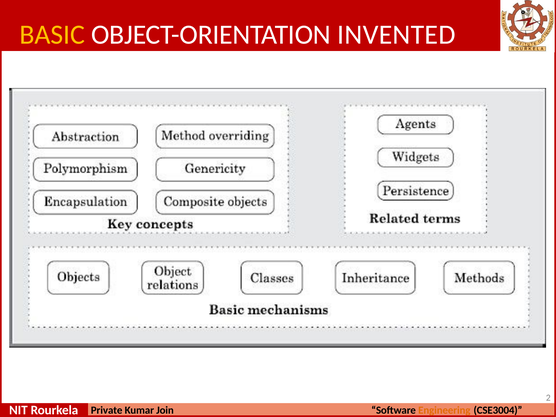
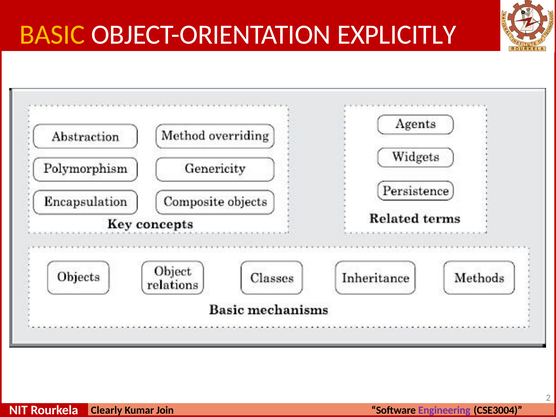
INVENTED: INVENTED -> EXPLICITLY (397, 35)
Private: Private -> Clearly (107, 410)
Engineering colour: orange -> purple (444, 410)
